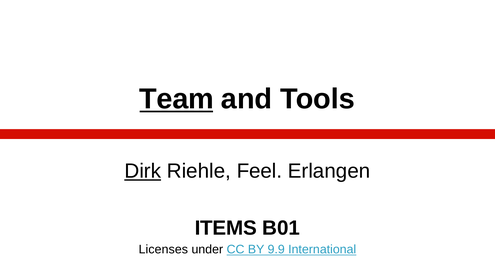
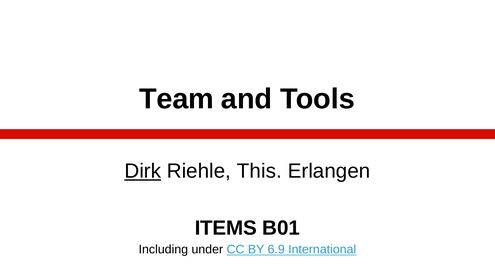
Team underline: present -> none (177, 99)
Feel: Feel -> This (259, 171)
Licenses: Licenses -> Including (163, 250)
9.9: 9.9 -> 6.9 (276, 250)
